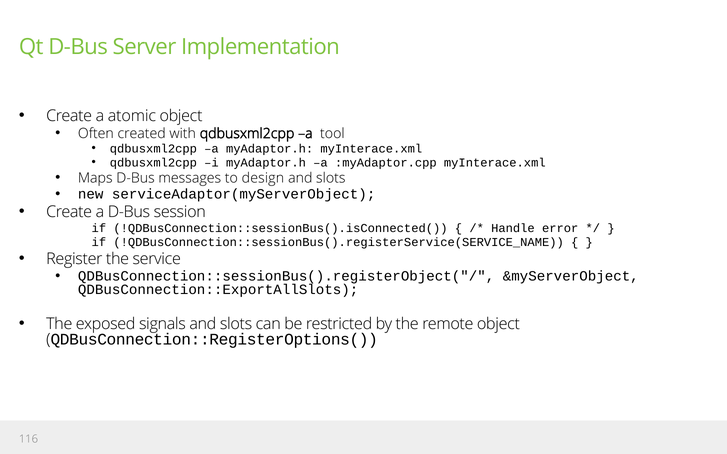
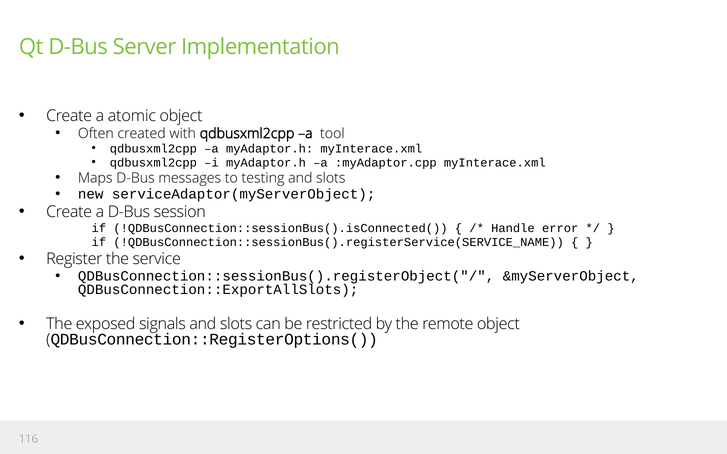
design: design -> testing (263, 178)
